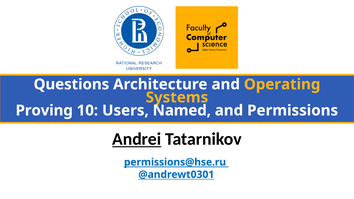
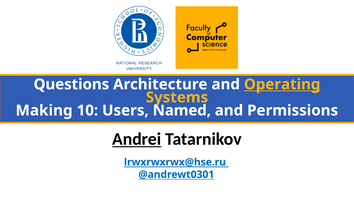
Operating underline: none -> present (282, 84)
Proving: Proving -> Making (44, 111)
permissions@hse.ru: permissions@hse.ru -> lrwxrwxrwx@hse.ru (175, 162)
